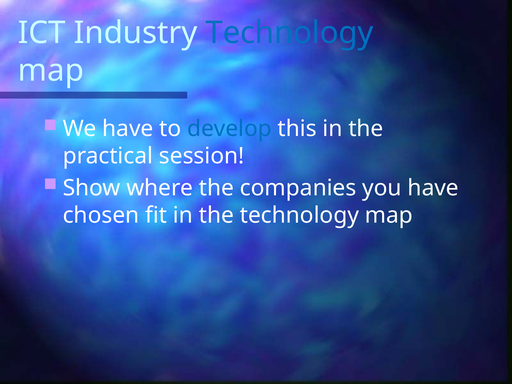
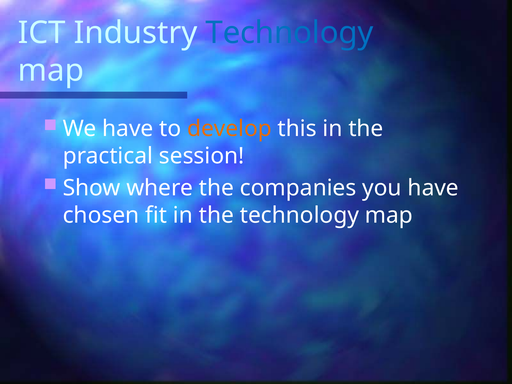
develop colour: blue -> orange (229, 129)
